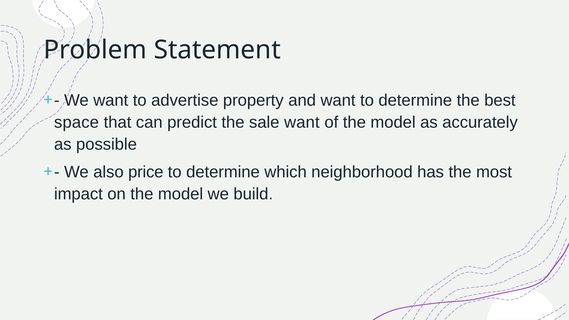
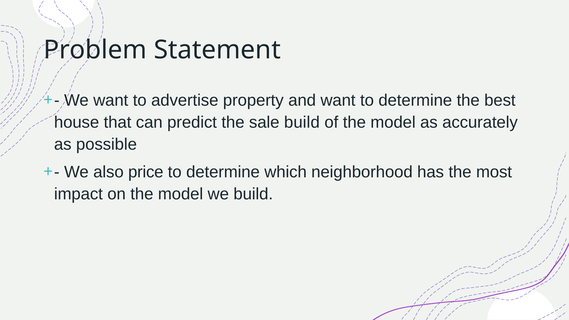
space: space -> house (77, 122)
sale want: want -> build (302, 122)
